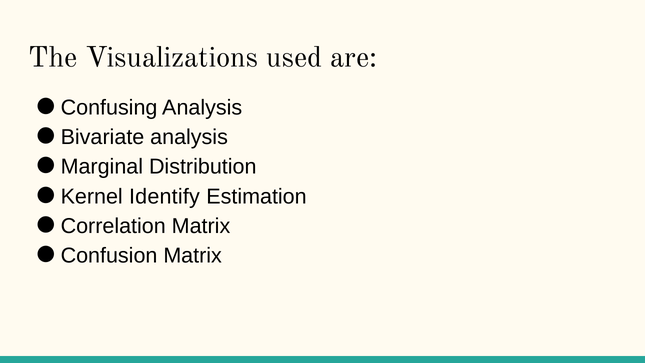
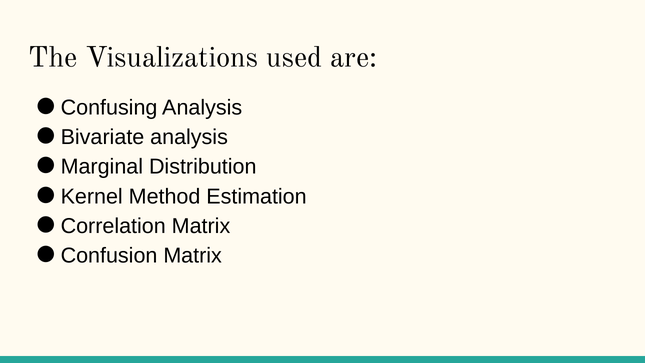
Identify: Identify -> Method (165, 196)
